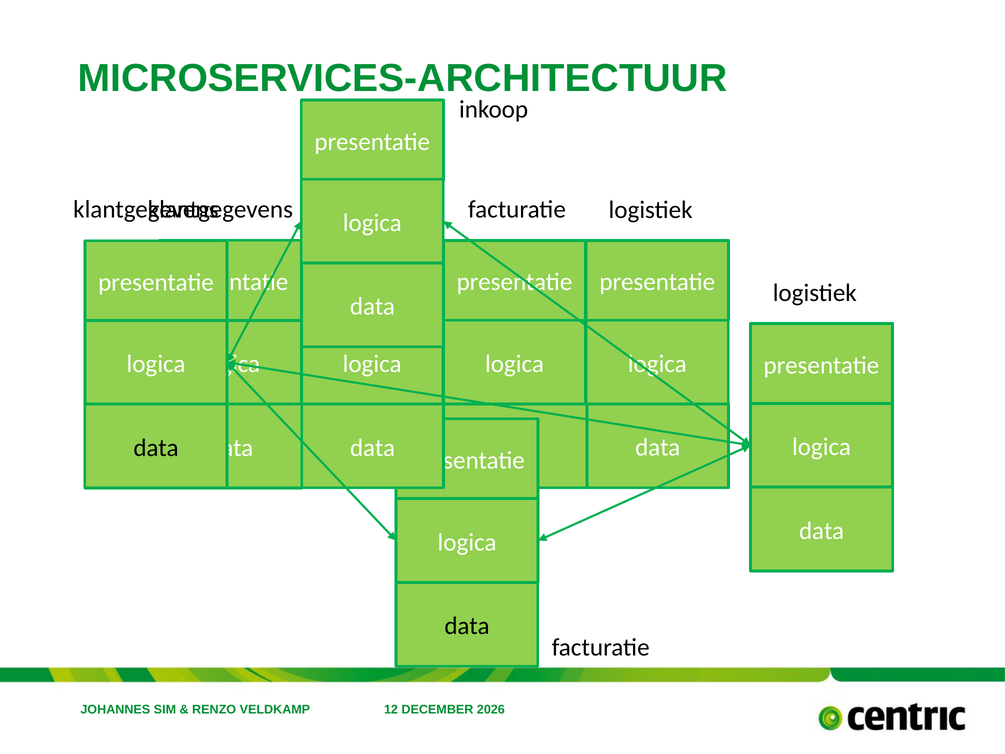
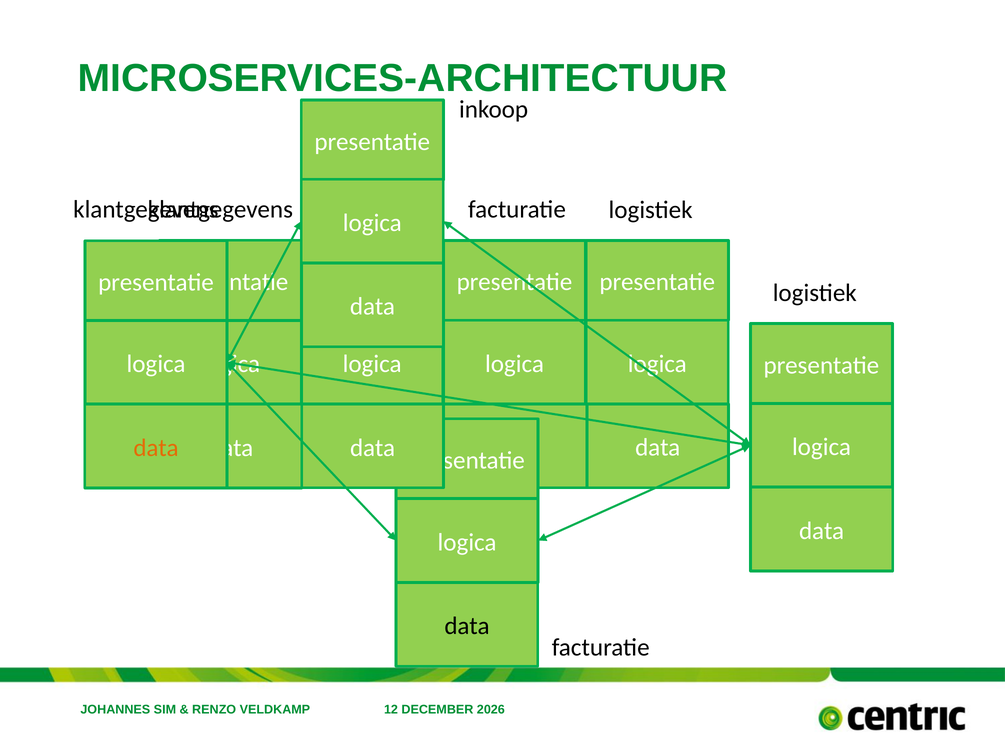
data colour: black -> orange (156, 448)
